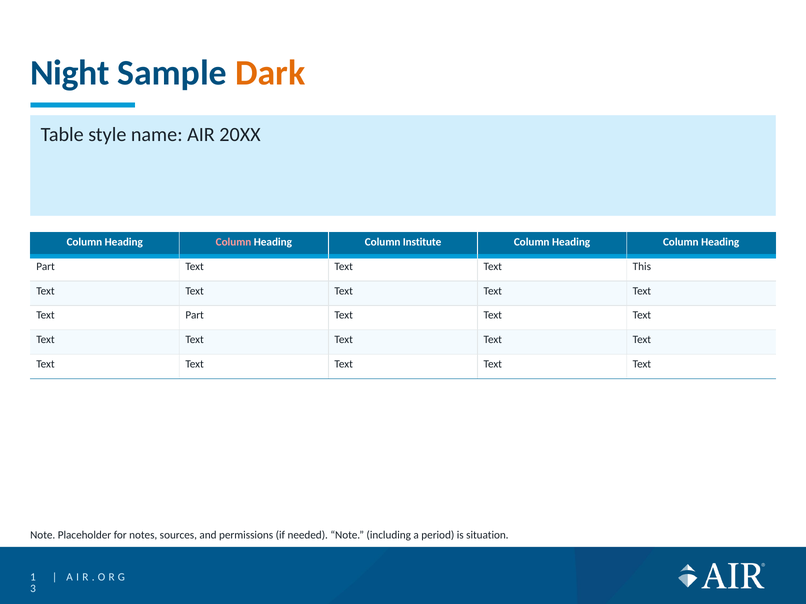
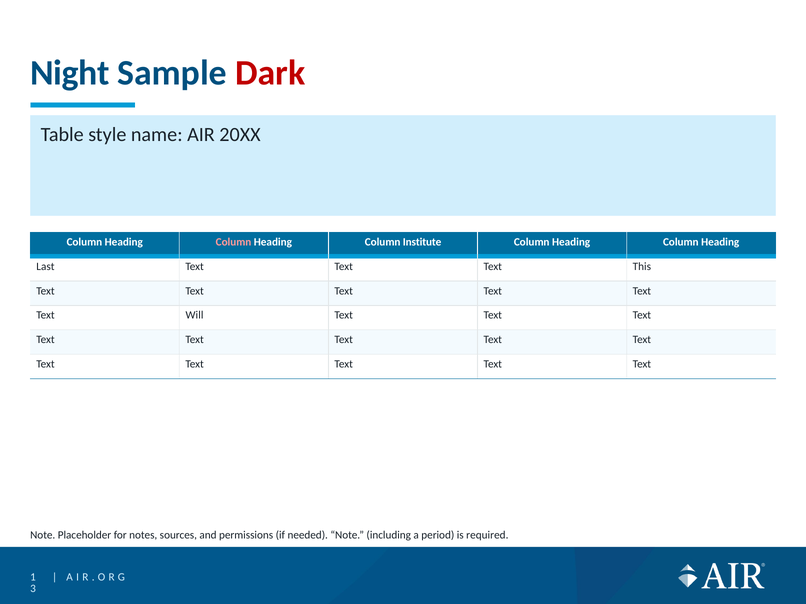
Dark colour: orange -> red (270, 73)
Part: Part -> Last (45, 267)
Text Part: Part -> Will (195, 316)
situation: situation -> required (487, 536)
